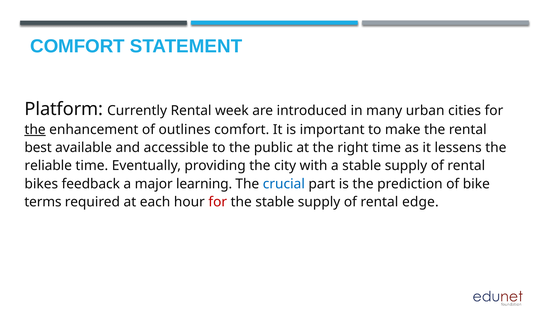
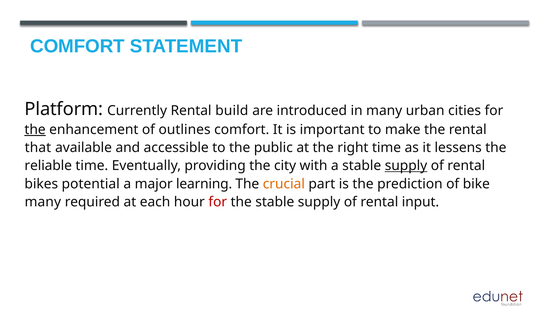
week: week -> build (232, 110)
best: best -> that (38, 148)
supply underline: none -> present (406, 166)
feedback: feedback -> potential (91, 184)
crucial colour: blue -> orange (284, 184)
terms: terms -> many (43, 202)
edge: edge -> input (420, 202)
